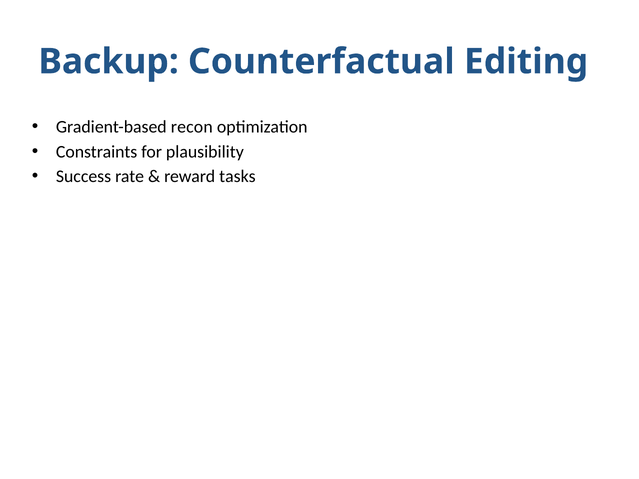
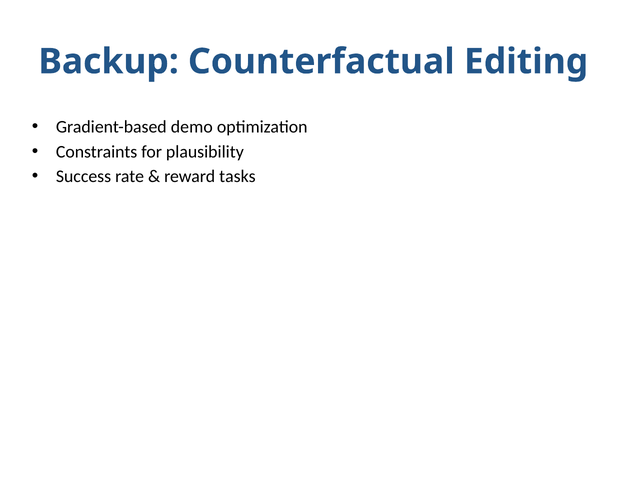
recon: recon -> demo (192, 127)
